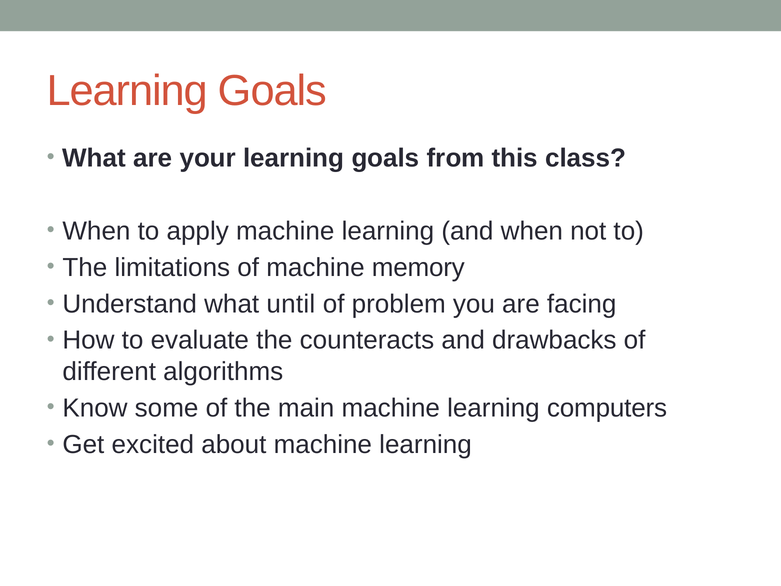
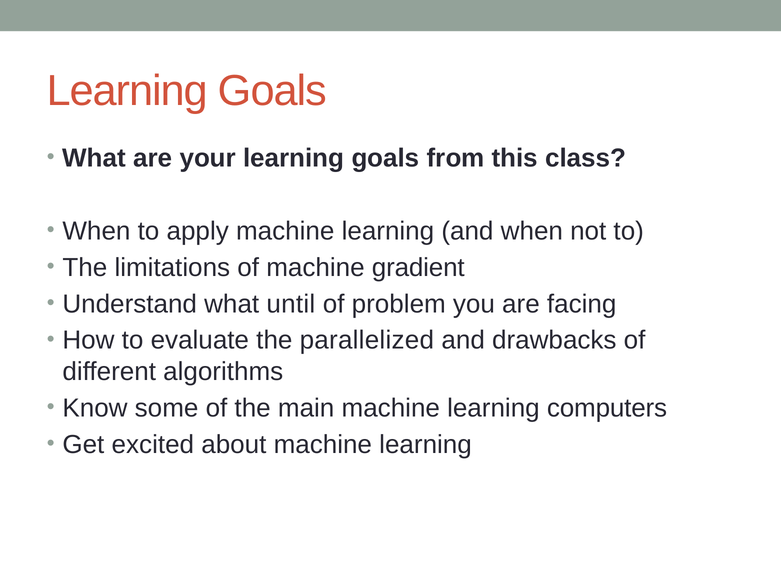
memory: memory -> gradient (418, 267)
counteracts: counteracts -> parallelized (367, 340)
